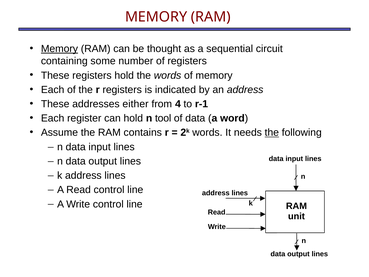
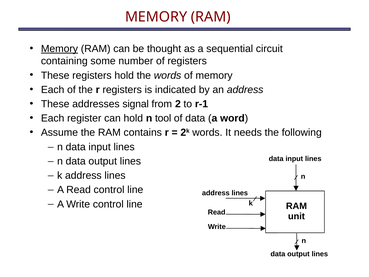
either: either -> signal (136, 104)
4: 4 -> 2 (178, 104)
the underline: present -> none (272, 132)
